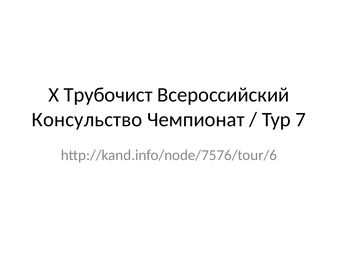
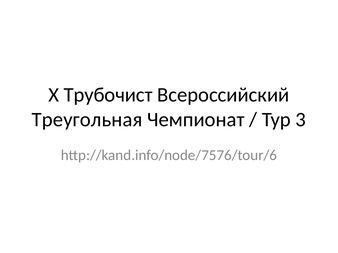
Консульство: Консульство -> Треугольная (87, 120)
7: 7 -> 3 (301, 120)
